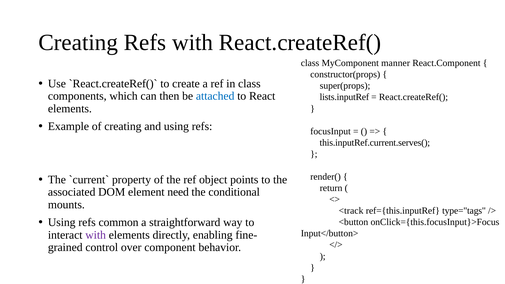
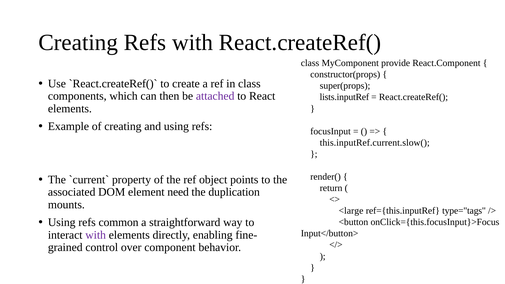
manner: manner -> provide (396, 63)
attached colour: blue -> purple (215, 96)
this.inputRef.current.serves(: this.inputRef.current.serves( -> this.inputRef.current.slow( (375, 143)
conditional: conditional -> duplication (234, 192)
<track: <track -> <large (351, 211)
